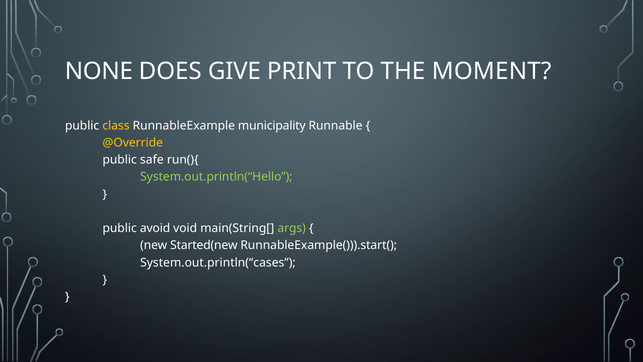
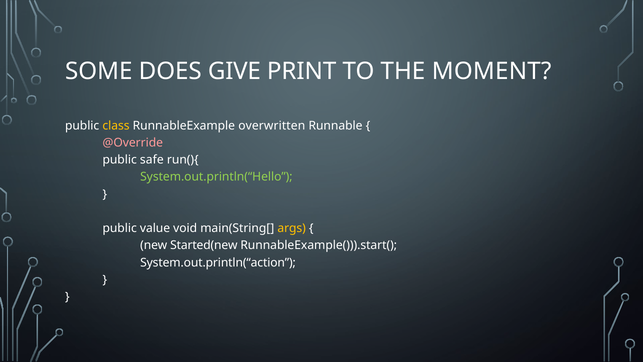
NONE: NONE -> SOME (99, 71)
municipality: municipality -> overwritten (272, 125)
@Override colour: yellow -> pink (133, 143)
avoid: avoid -> value (155, 228)
args colour: light green -> yellow (292, 228)
System.out.println(“cases: System.out.println(“cases -> System.out.println(“action (218, 262)
